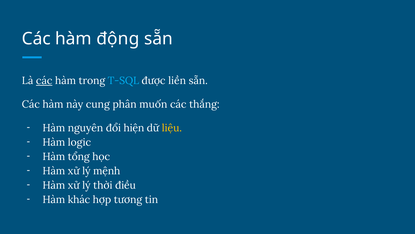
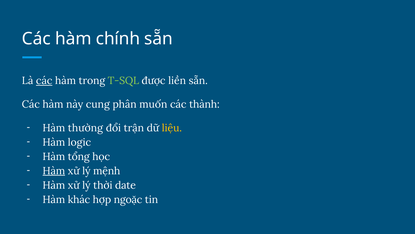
động: động -> chính (118, 39)
T-SQL colour: light blue -> light green (123, 81)
thắng: thắng -> thành (204, 104)
nguyên: nguyên -> thường (85, 128)
hiện: hiện -> trận (134, 128)
Hàm underline: none -> present (54, 171)
điều: điều -> date (125, 185)
tương: tương -> ngoặc (128, 199)
